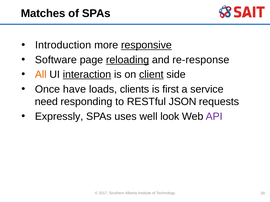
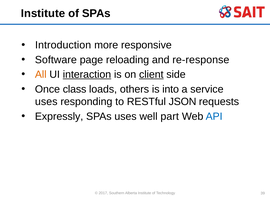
Matches: Matches -> Institute (43, 13)
responsive underline: present -> none (146, 45)
reloading underline: present -> none (128, 60)
have: have -> class (75, 89)
clients: clients -> others (134, 89)
first: first -> into (171, 89)
need: need -> uses (46, 102)
look: look -> part (170, 117)
API colour: purple -> blue (214, 117)
